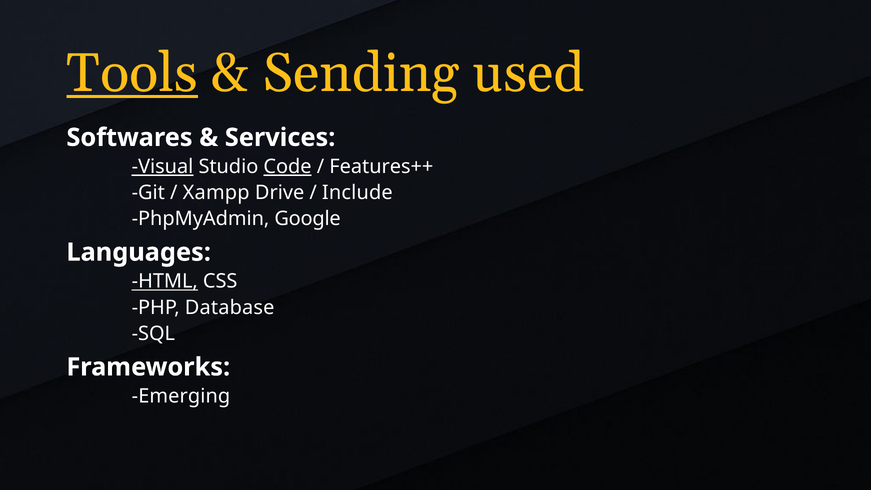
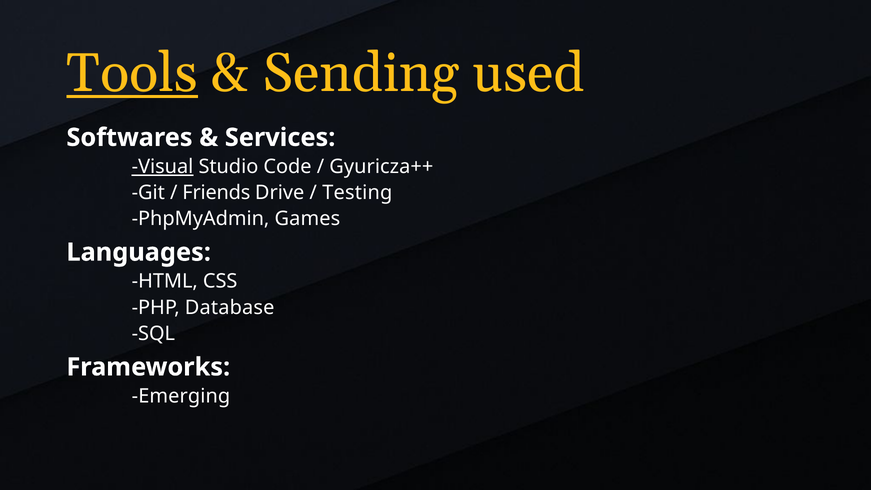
Code underline: present -> none (288, 167)
Features++: Features++ -> Gyuricza++ (381, 167)
Xampp: Xampp -> Friends (216, 193)
Include: Include -> Testing (357, 193)
Google: Google -> Games (307, 219)
HTML underline: present -> none (165, 281)
